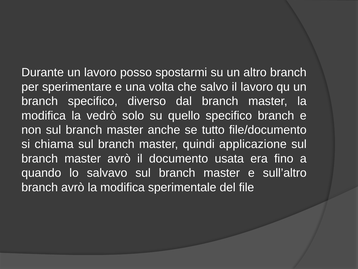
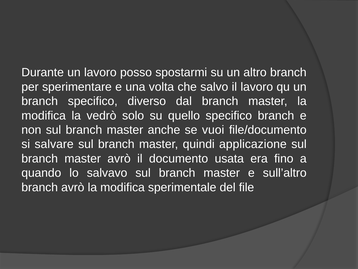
tutto: tutto -> vuoi (213, 130)
chiama: chiama -> salvare (54, 144)
